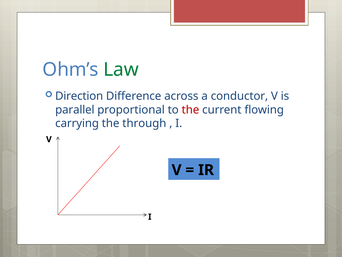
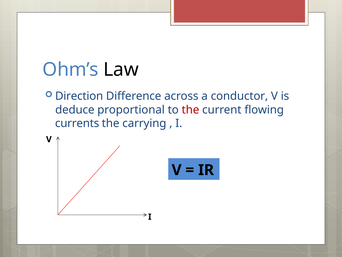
Law colour: green -> black (121, 69)
parallel: parallel -> deduce (75, 110)
carrying: carrying -> currents (77, 123)
through: through -> carrying (144, 123)
